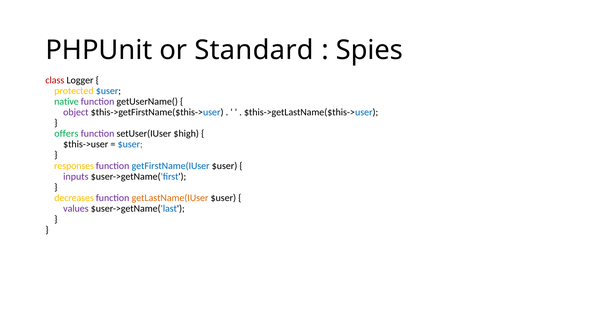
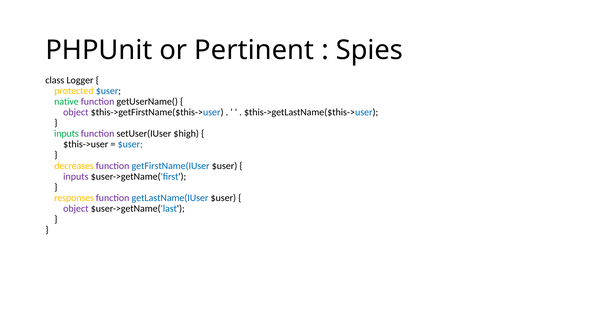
Standard: Standard -> Pertinent (254, 50)
class colour: red -> black (55, 80)
offers: offers -> inputs (66, 134)
responses: responses -> decreases (74, 166)
decreases: decreases -> responses (74, 198)
getLastName(IUser colour: orange -> blue (170, 198)
values: values -> object (76, 209)
